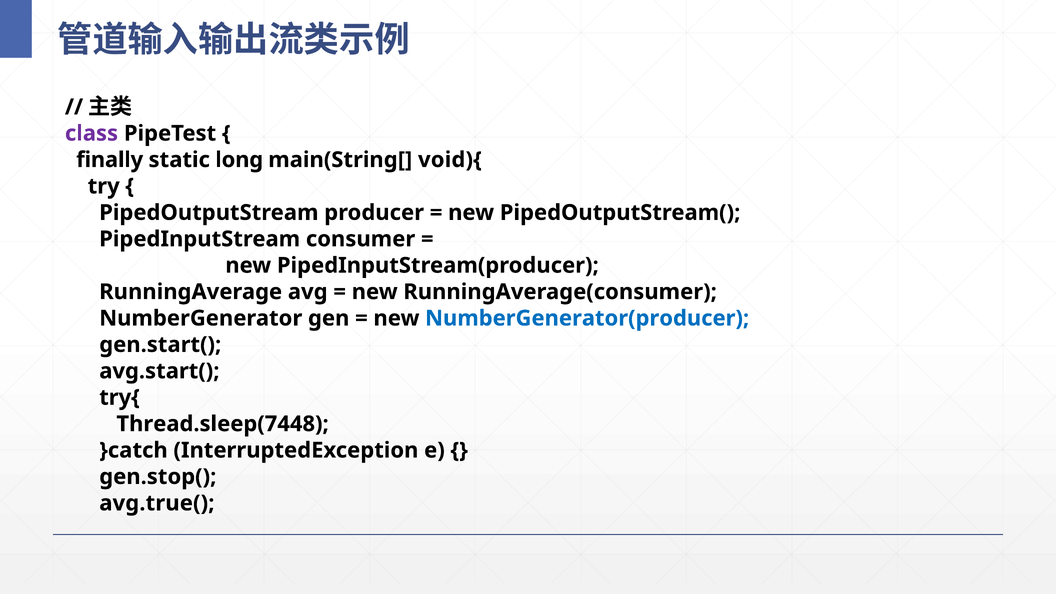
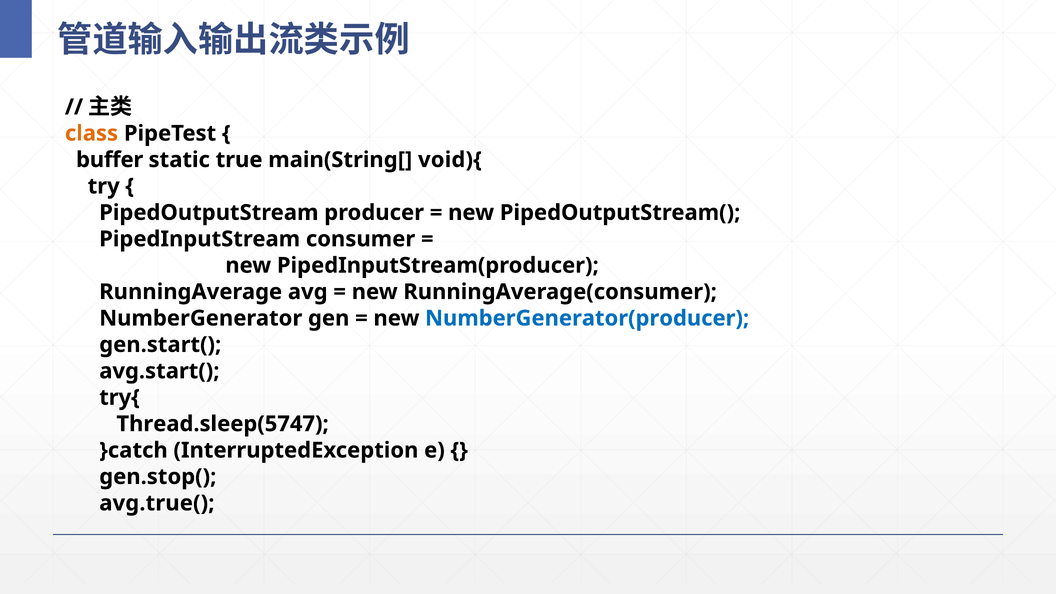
class colour: purple -> orange (91, 133)
finally: finally -> buffer (110, 160)
long: long -> true (239, 160)
Thread.sleep(7448: Thread.sleep(7448 -> Thread.sleep(5747 (223, 424)
